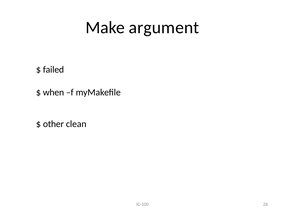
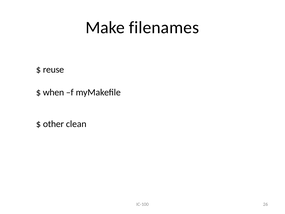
argument: argument -> filenames (164, 28)
failed: failed -> reuse (53, 70)
